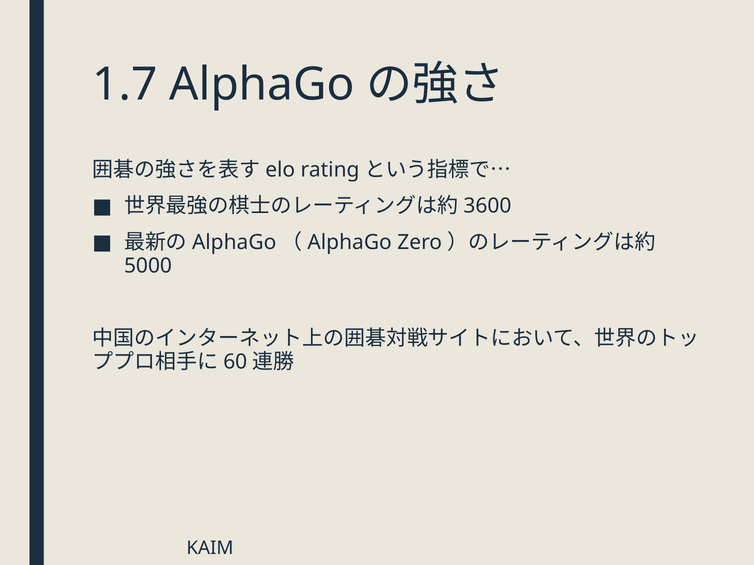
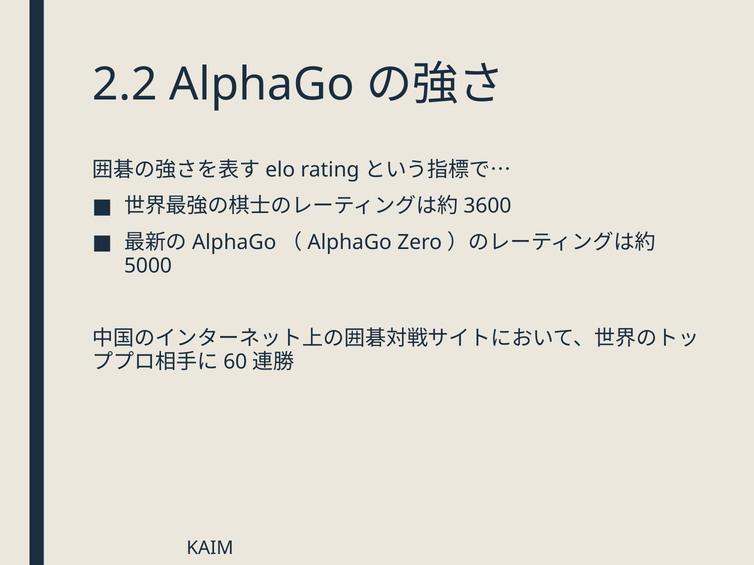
1.7: 1.7 -> 2.2 (125, 84)
